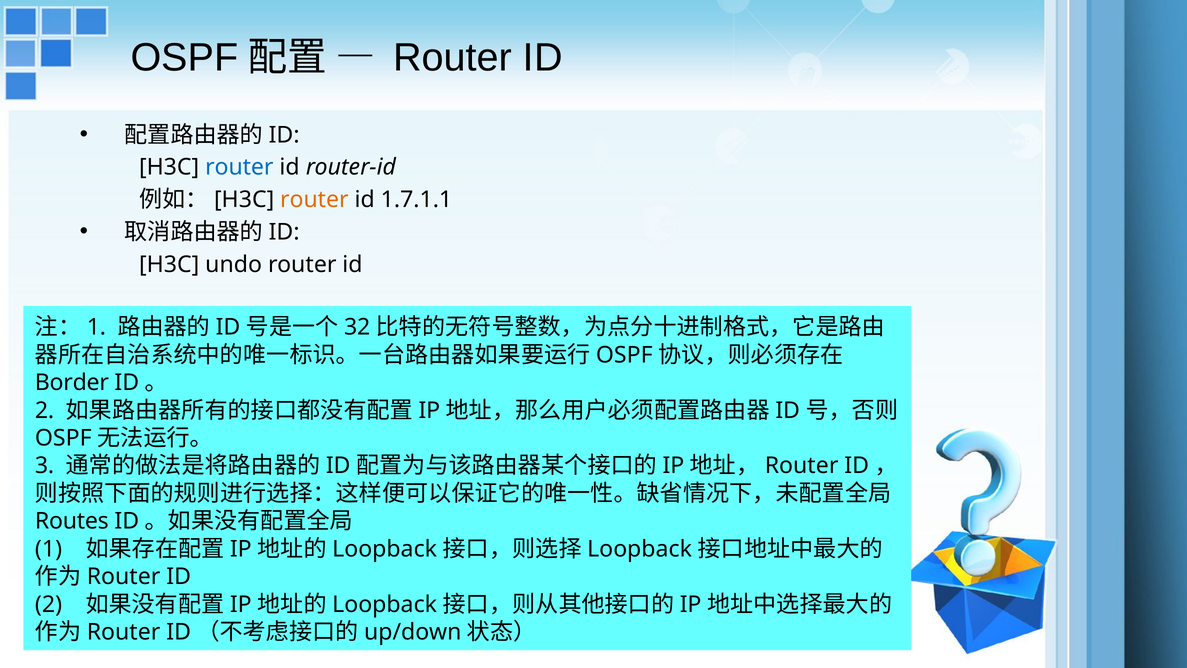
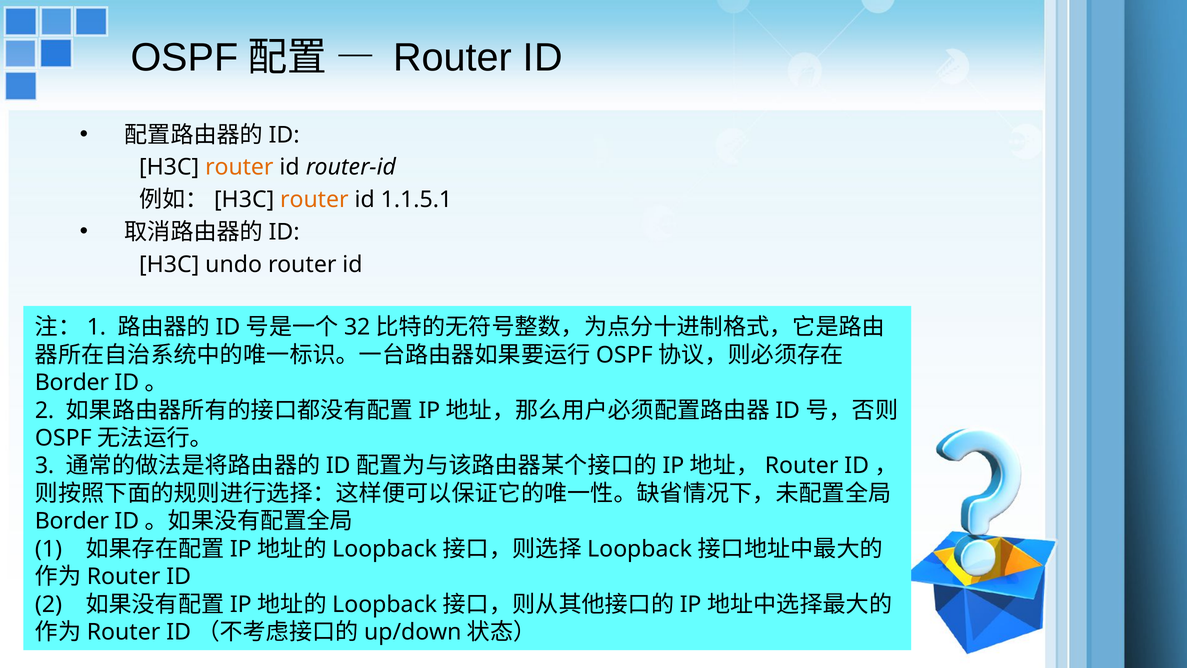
router colour: blue -> orange (239, 167)
1.7.1.1: 1.7.1.1 -> 1.1.5.1 (416, 200)
Routes: Routes -> Border (72, 521)
